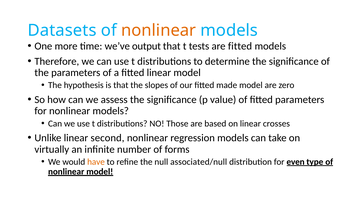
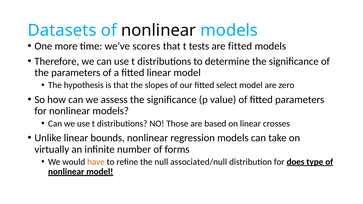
nonlinear colour: orange -> black (159, 30)
output: output -> scores (146, 46)
made: made -> select (227, 85)
second: second -> bounds (108, 138)
even: even -> does (296, 162)
